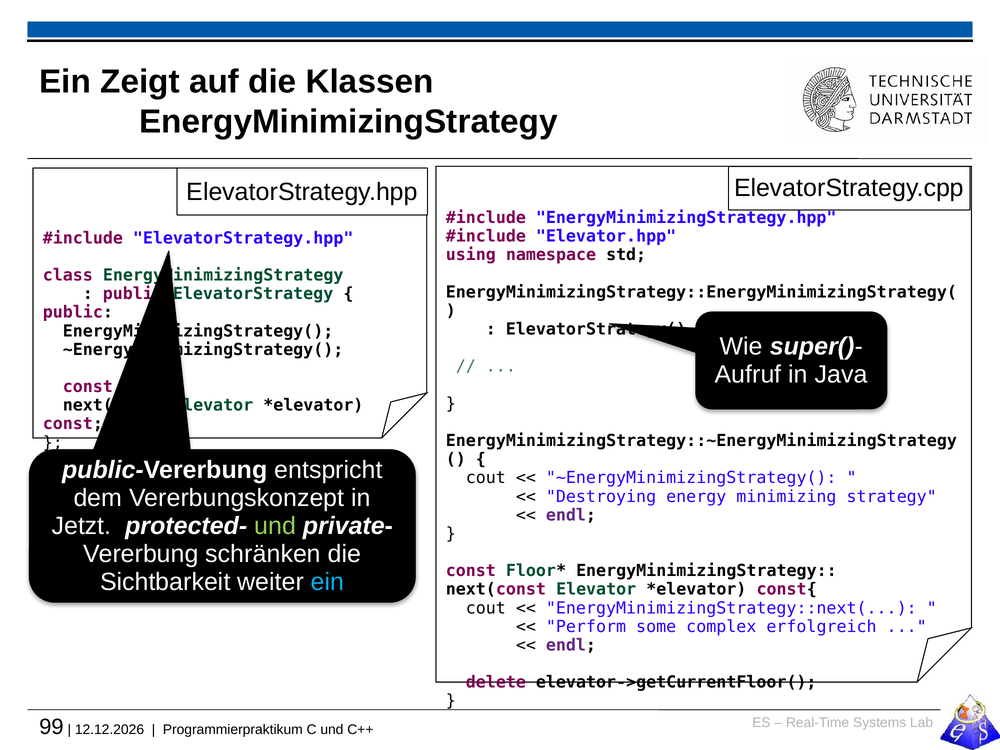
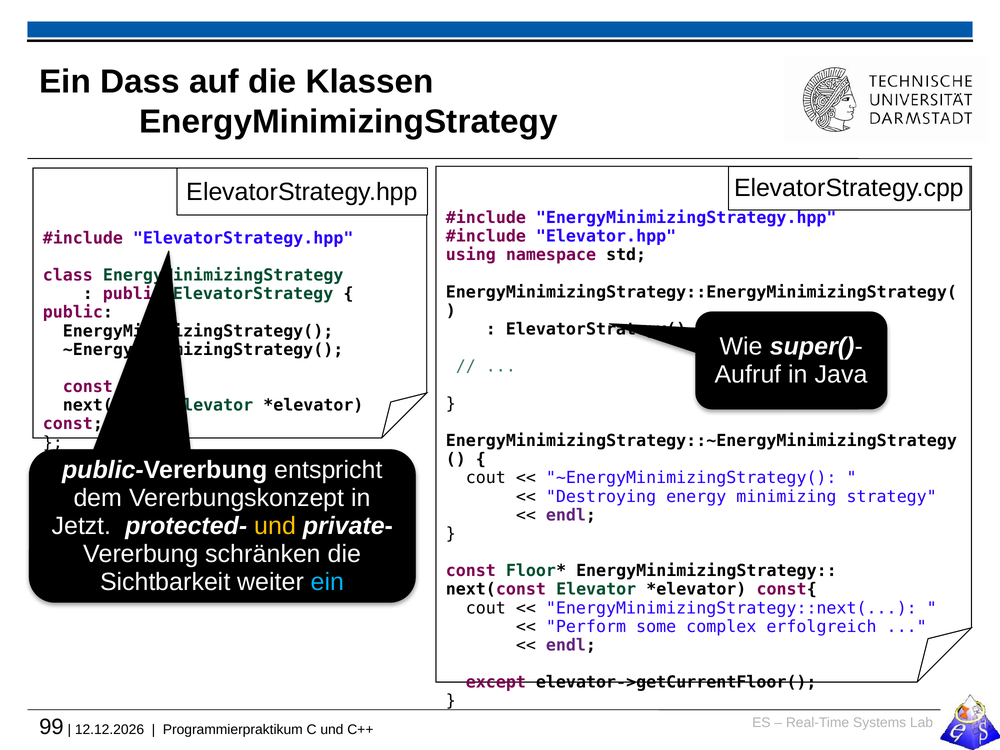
Zeigt: Zeigt -> Dass (140, 82)
und colour: light green -> yellow (275, 526)
delete: delete -> except (496, 682)
